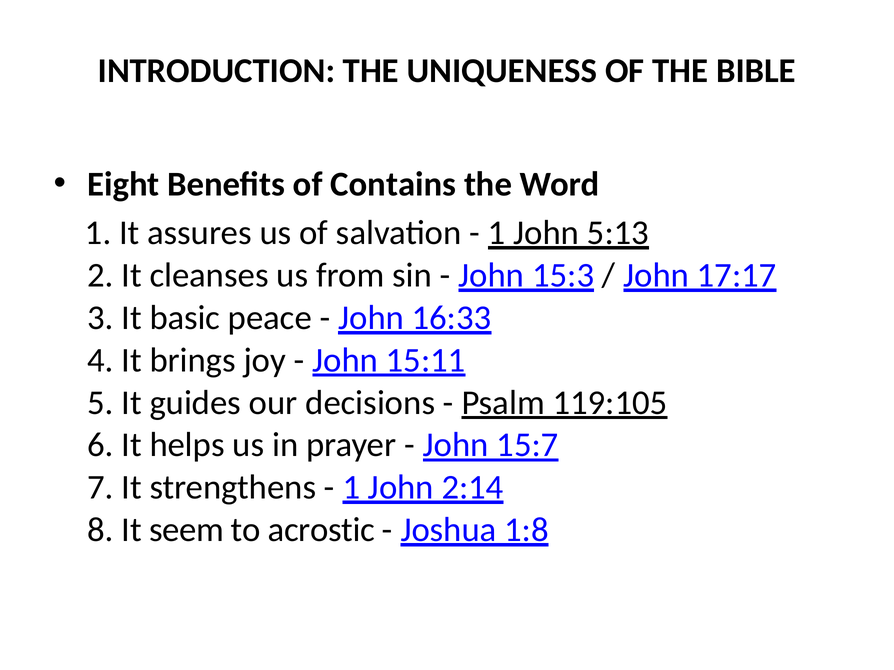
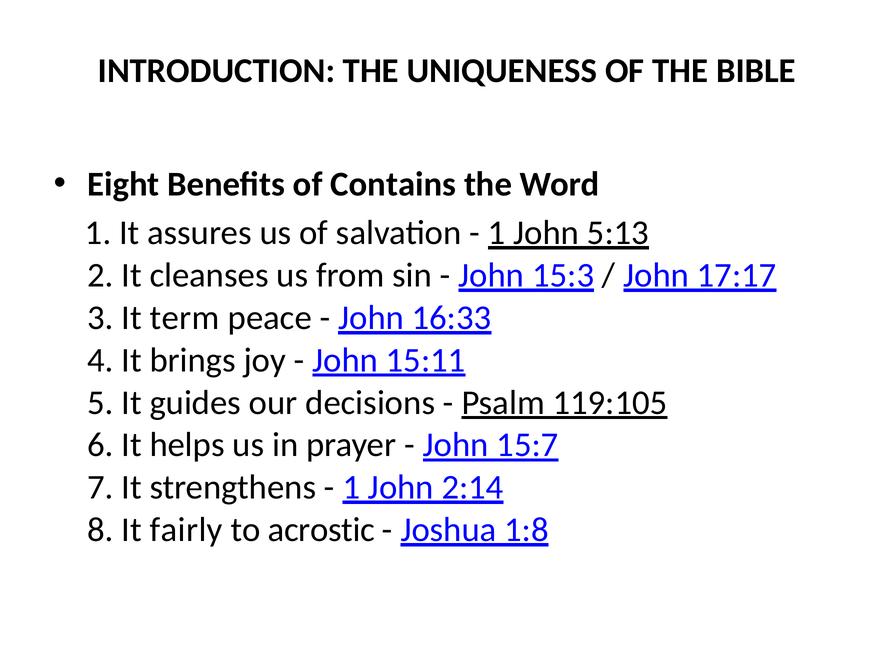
basic: basic -> term (185, 318)
seem: seem -> fairly (186, 530)
